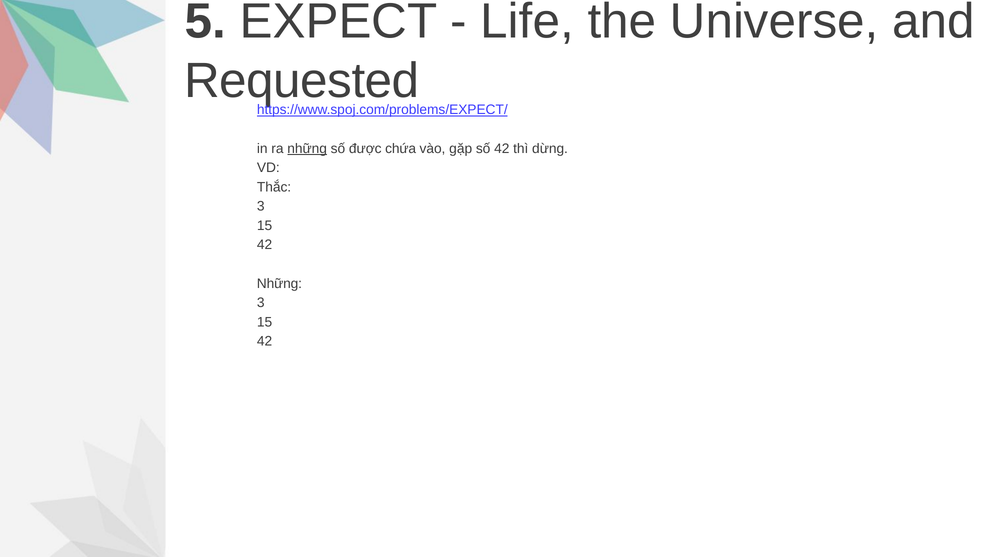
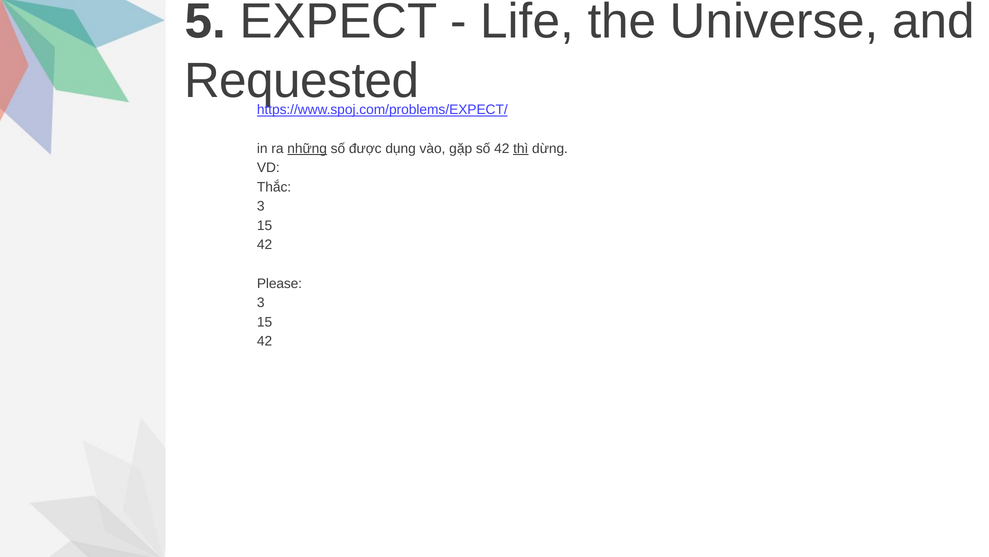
chứa: chứa -> dụng (401, 148)
thì underline: none -> present (521, 148)
Những: Những -> Please (279, 283)
